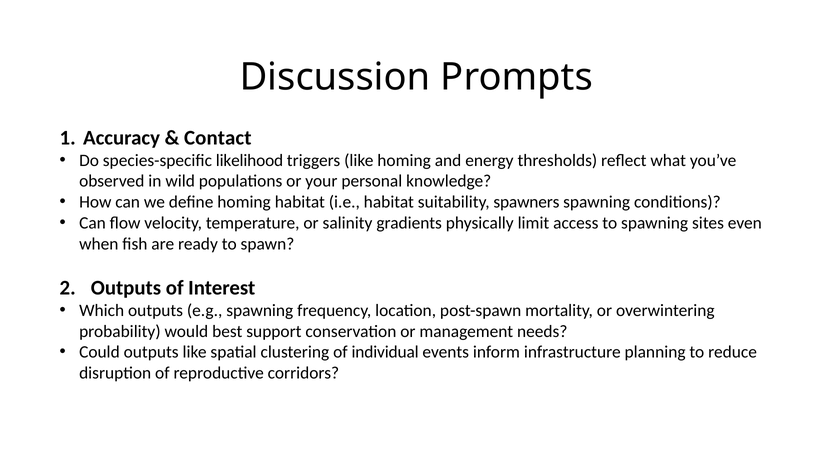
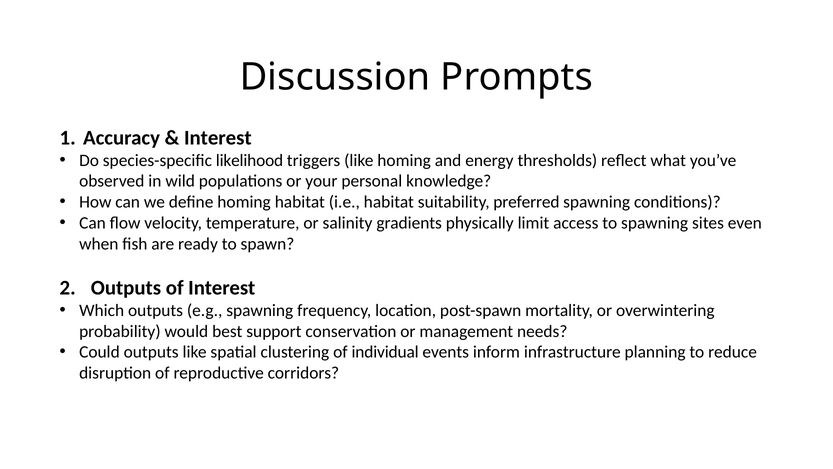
Contact: Contact -> Interest (218, 138)
spawners: spawners -> preferred (526, 202)
